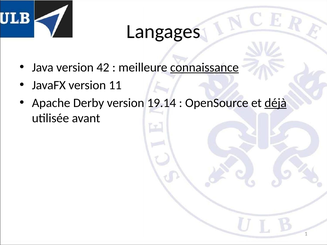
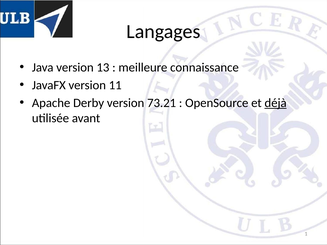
42: 42 -> 13 (103, 67)
connaissance underline: present -> none (204, 67)
19.14: 19.14 -> 73.21 (162, 103)
